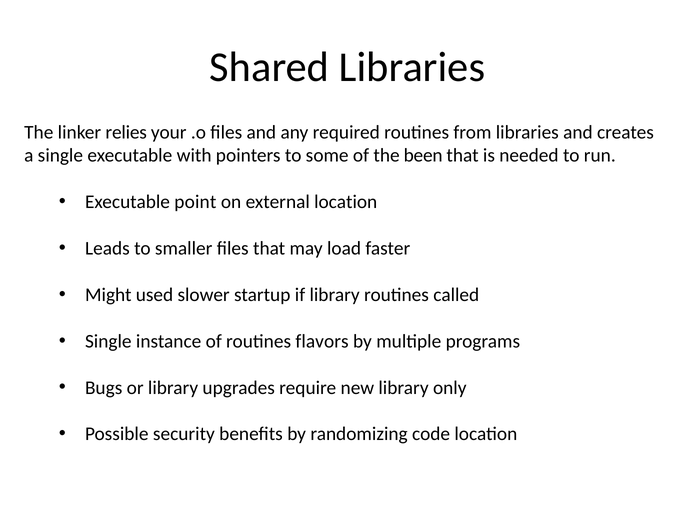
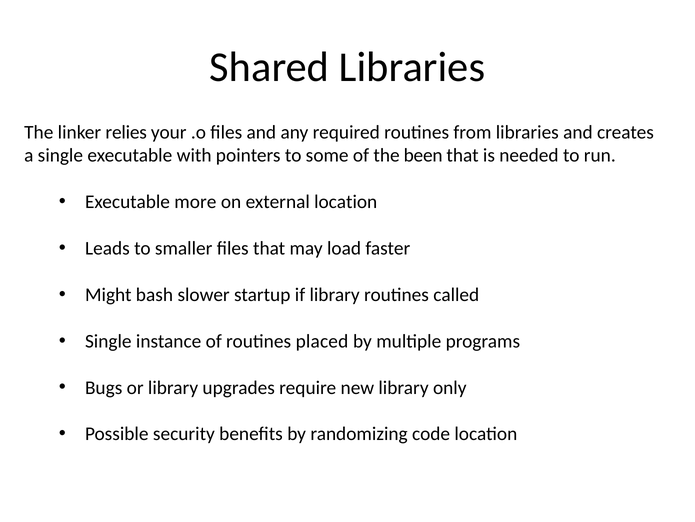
point: point -> more (195, 202)
used: used -> bash (154, 294)
flavors: flavors -> placed (322, 341)
